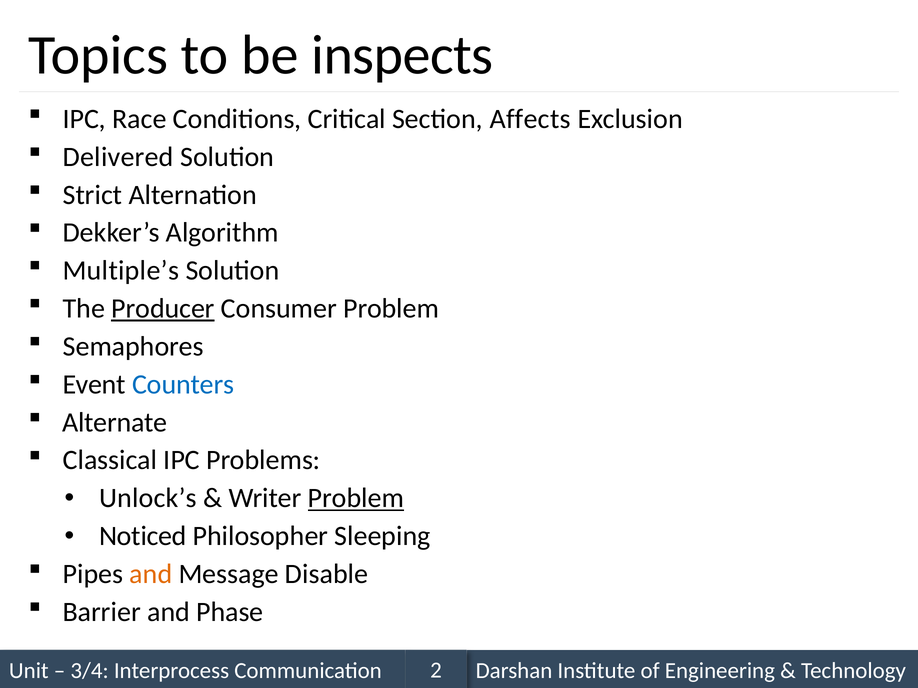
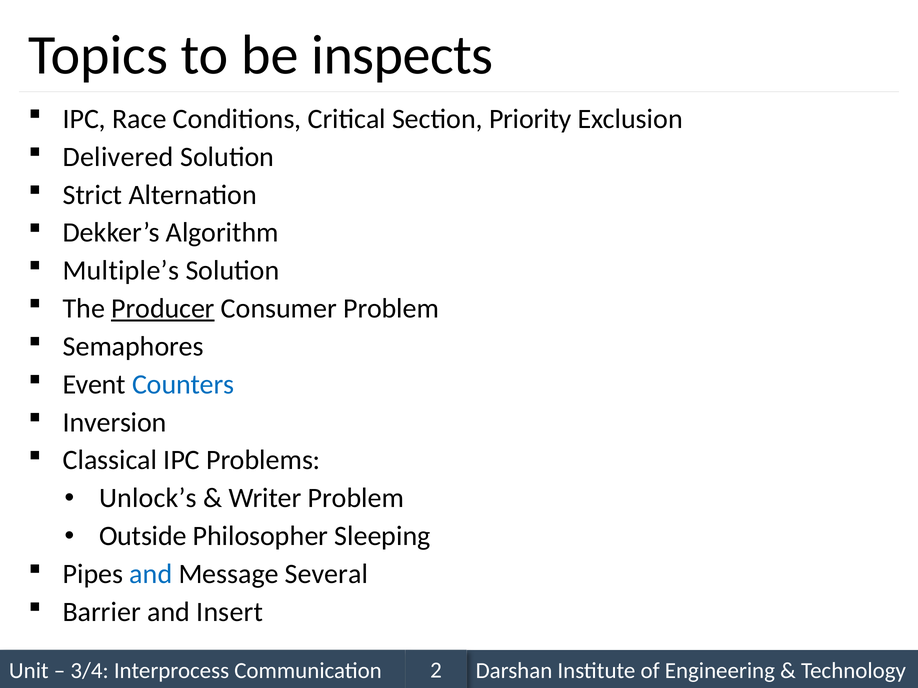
Affects: Affects -> Priority (530, 119)
Alternate: Alternate -> Inversion (115, 423)
Problem underline: present -> none (356, 498)
Noticed: Noticed -> Outside (143, 536)
and colour: orange -> blue (151, 574)
Disable: Disable -> Several (326, 574)
Phase: Phase -> Insert (230, 612)
